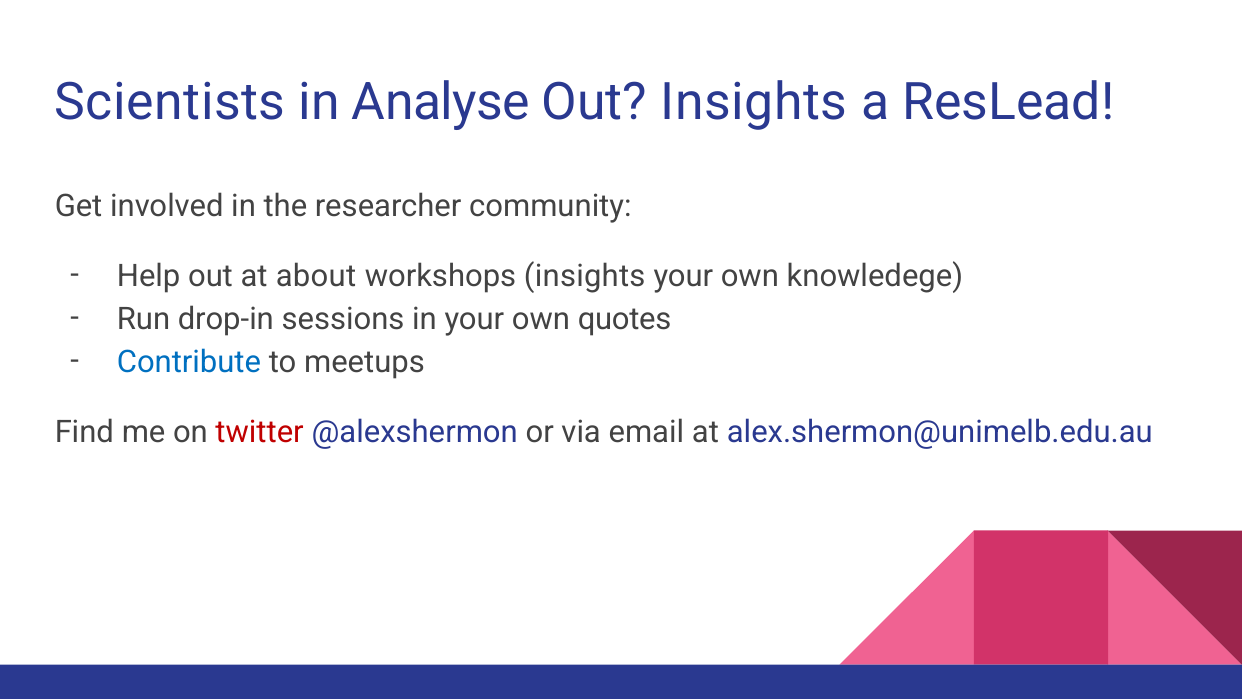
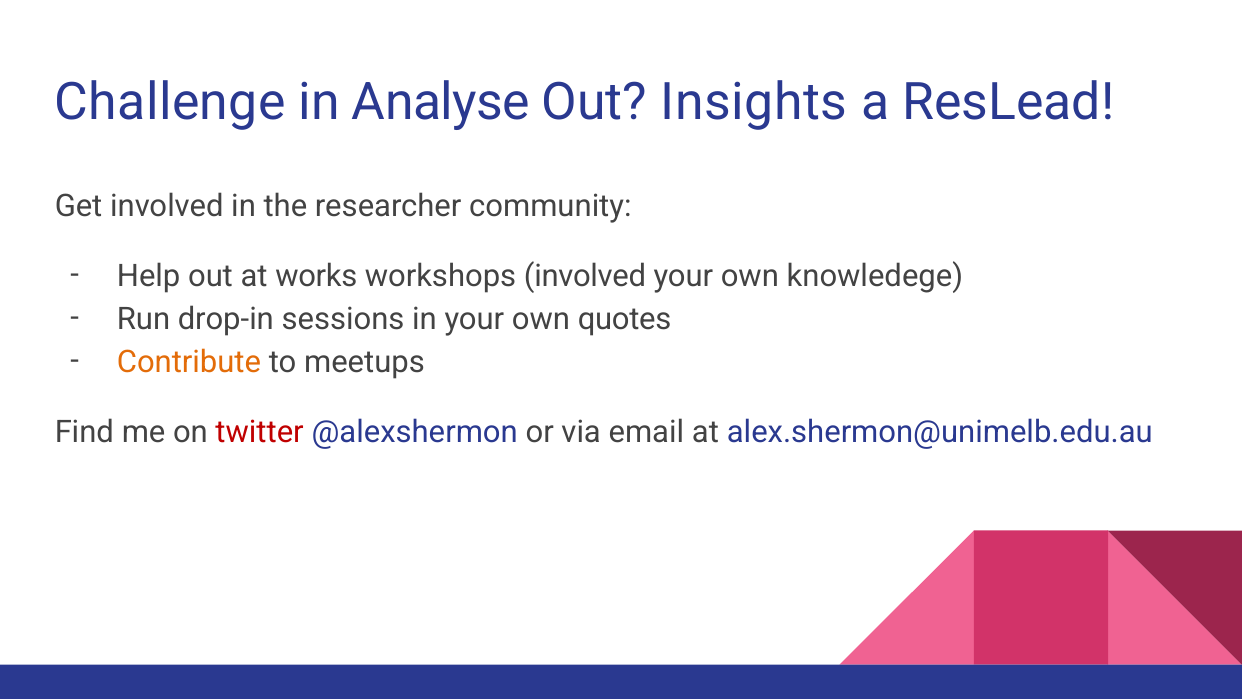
Scientists: Scientists -> Challenge (170, 103)
about: about -> works (316, 276)
workshops insights: insights -> involved (585, 276)
Contribute colour: blue -> orange (189, 362)
